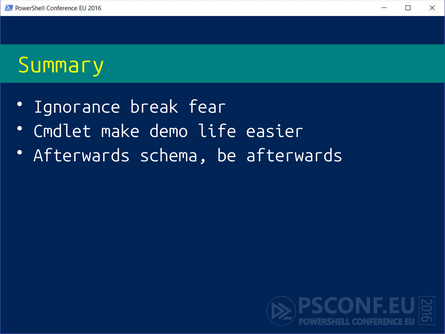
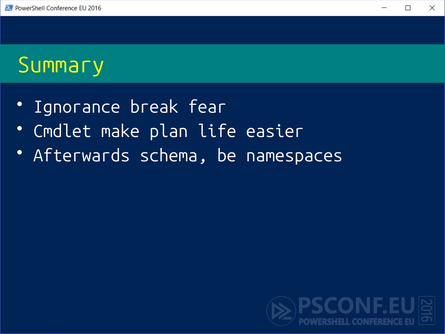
demo: demo -> plan (169, 131)
be afterwards: afterwards -> namespaces (295, 156)
